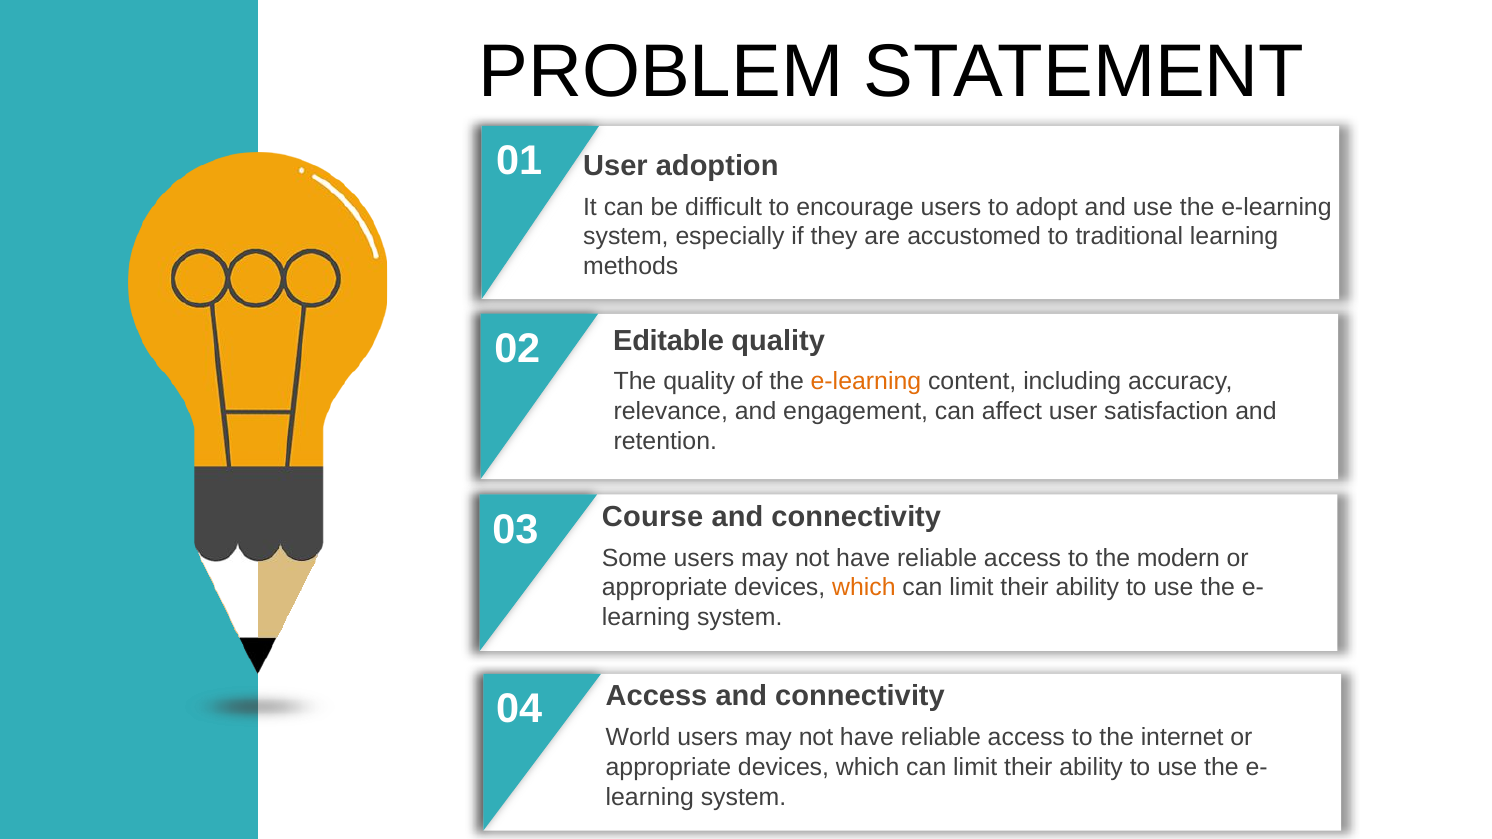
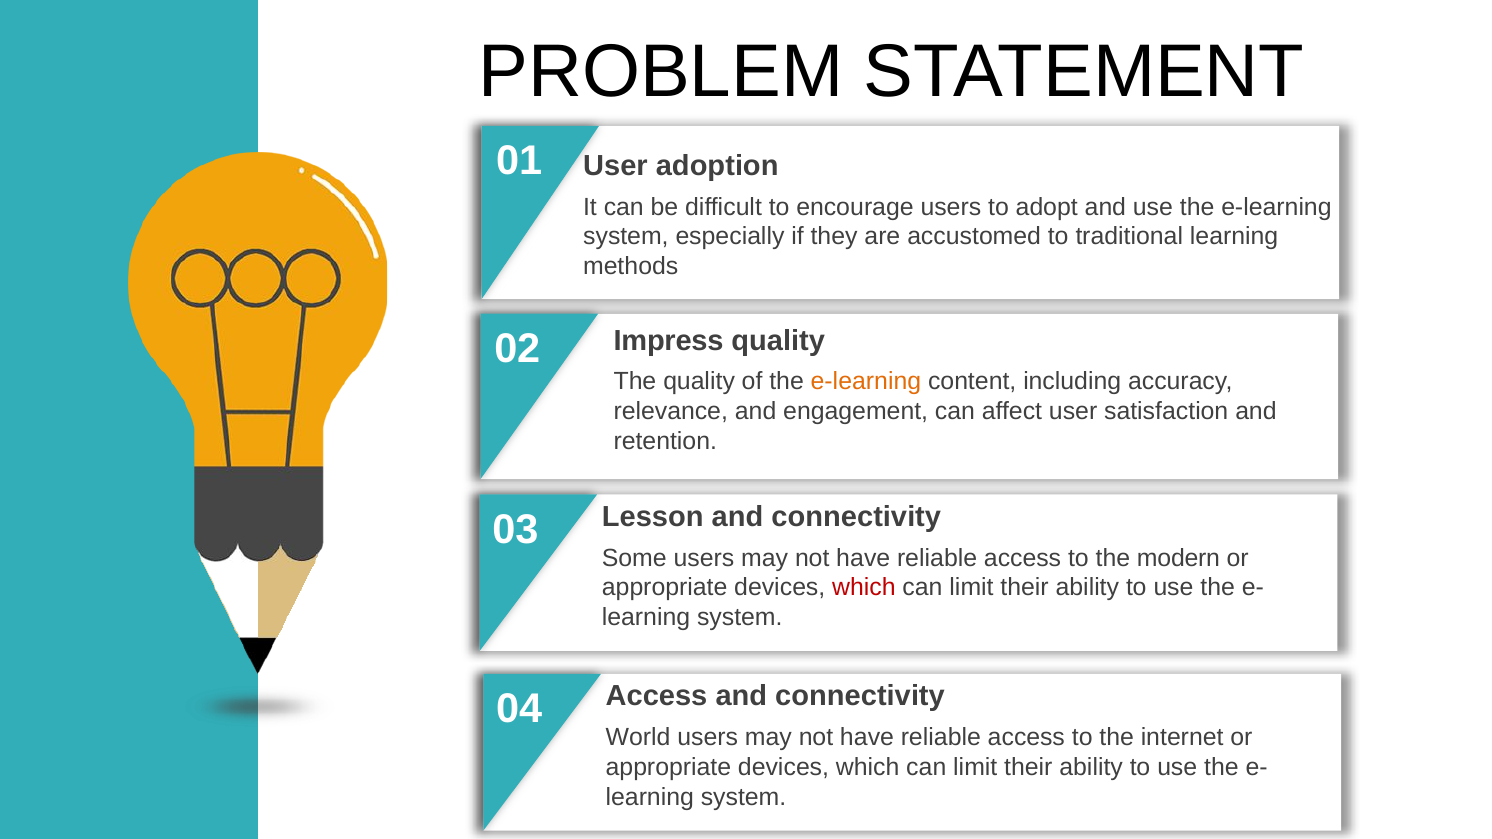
Editable: Editable -> Impress (669, 341)
Course: Course -> Lesson (653, 517)
which colour: orange -> red (864, 588)
